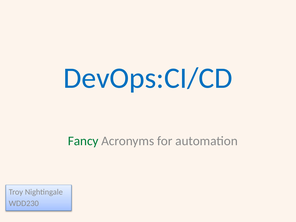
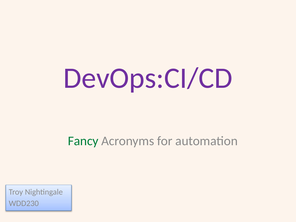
DevOps:CI/CD colour: blue -> purple (148, 78)
